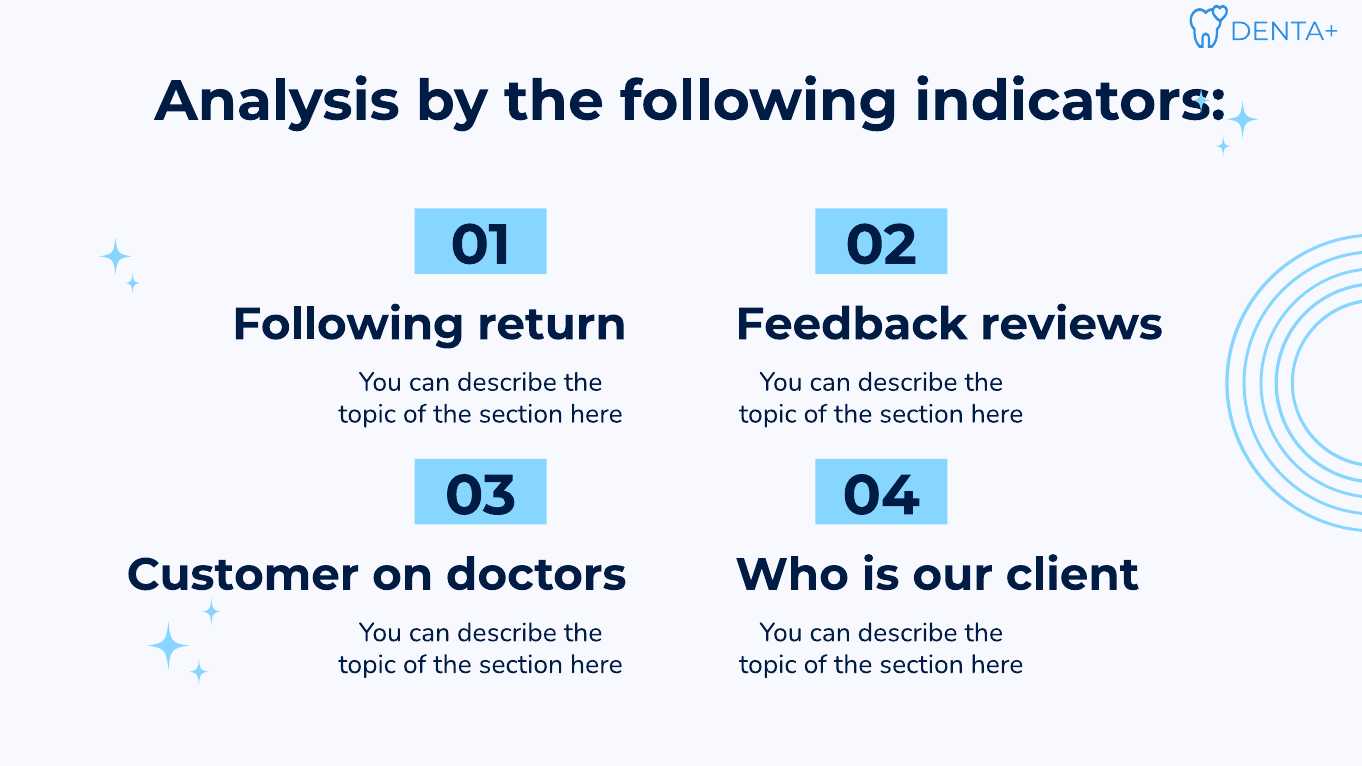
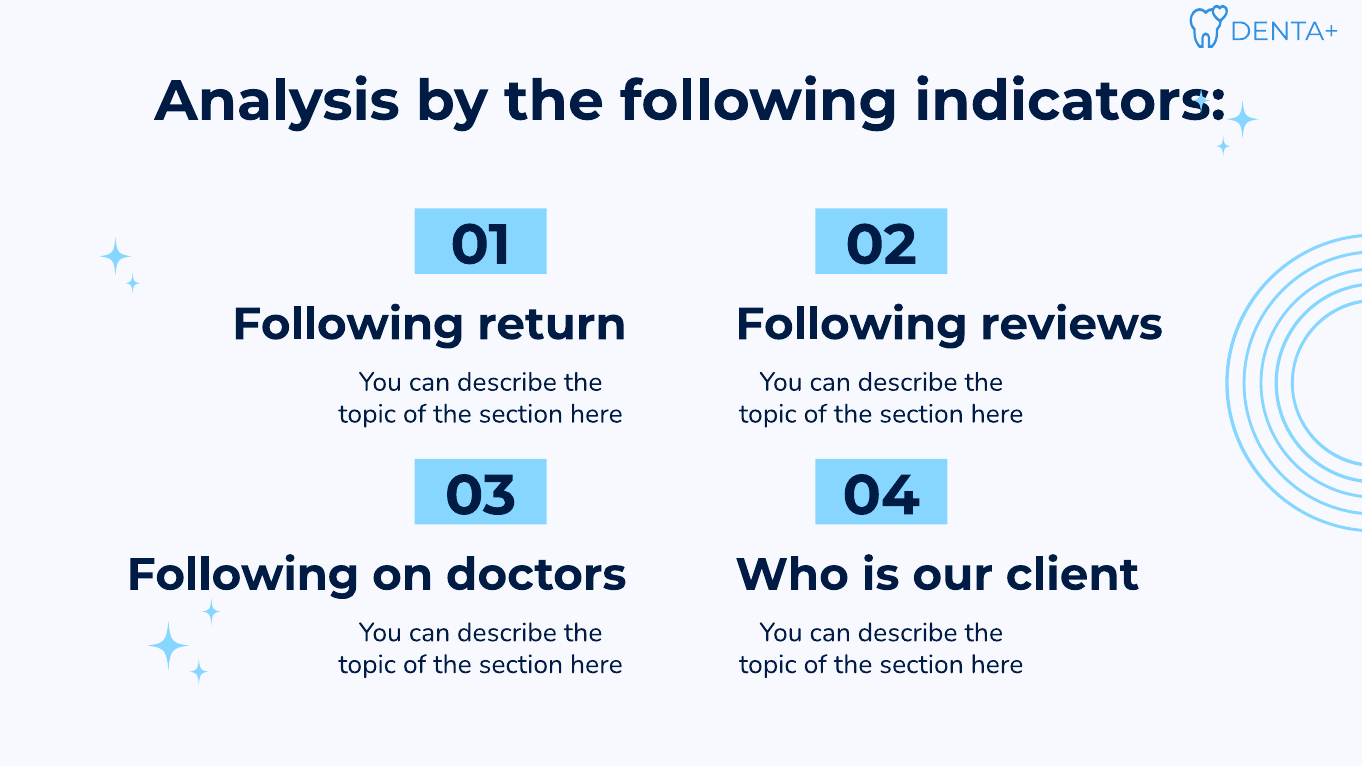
return Feedback: Feedback -> Following (852, 324)
Customer: Customer -> Following (243, 575)
